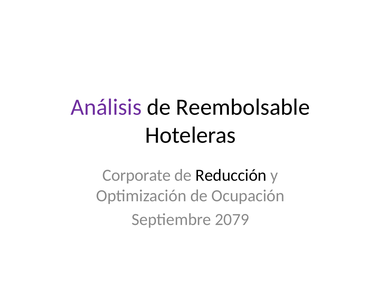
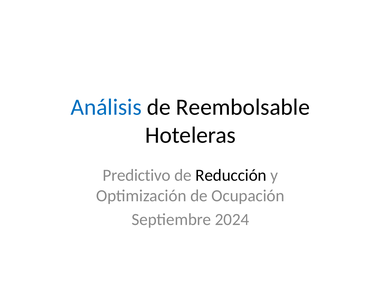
Análisis colour: purple -> blue (106, 107)
Corporate: Corporate -> Predictivo (137, 175)
2079: 2079 -> 2024 (232, 219)
